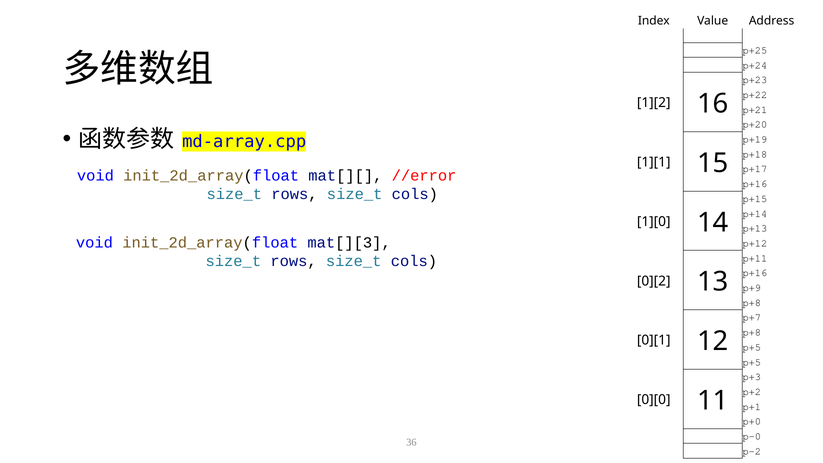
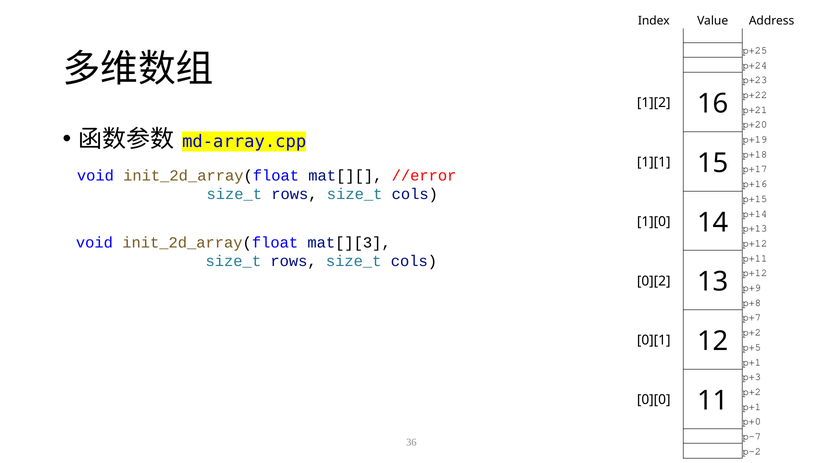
p+16: p+16 -> p+12 (755, 273)
p+8: p+8 -> p+2 (752, 332)
p+5: p+5 -> p+1 (752, 362)
p-0: p-0 -> p-7 (752, 436)
